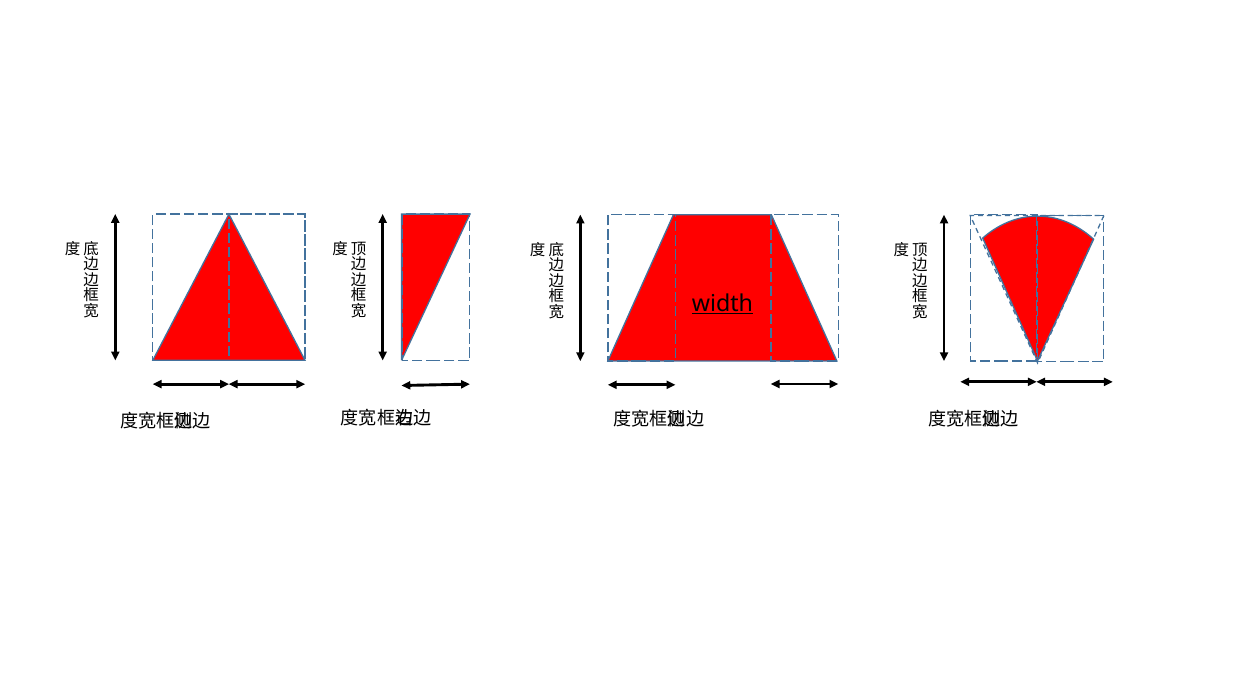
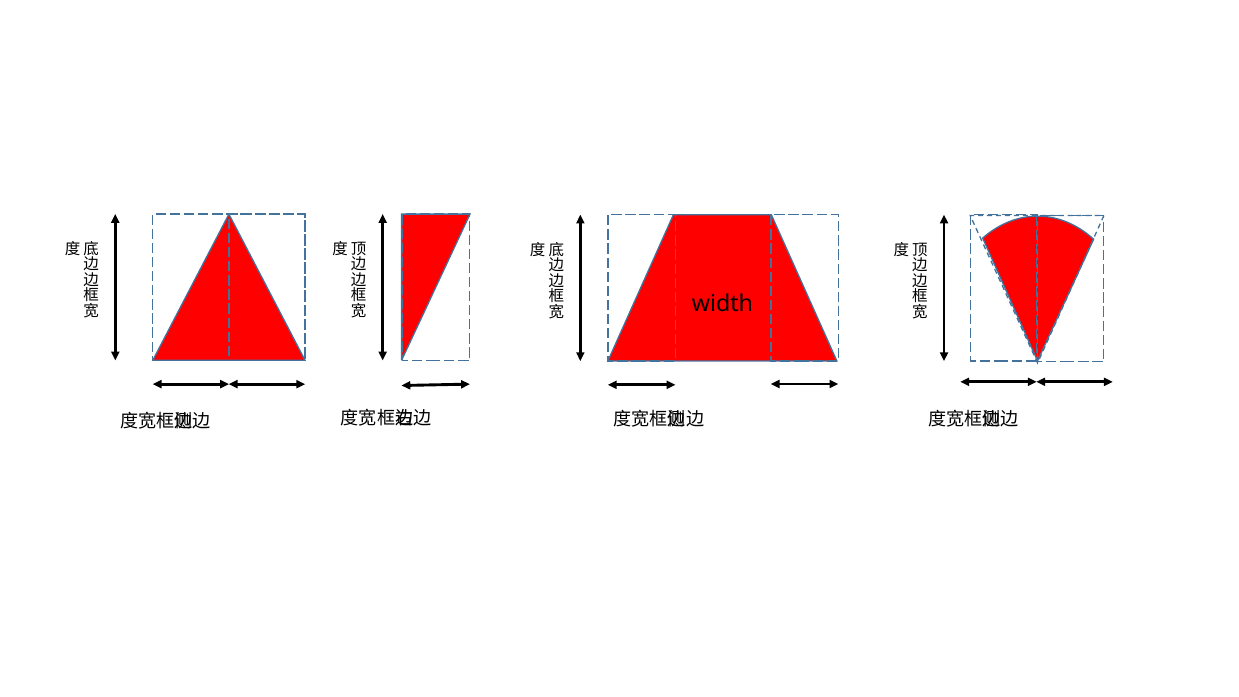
width underline: present -> none (722, 303)
